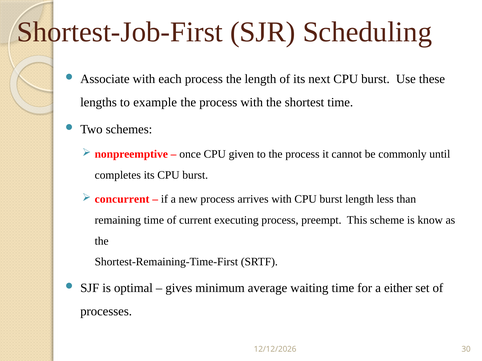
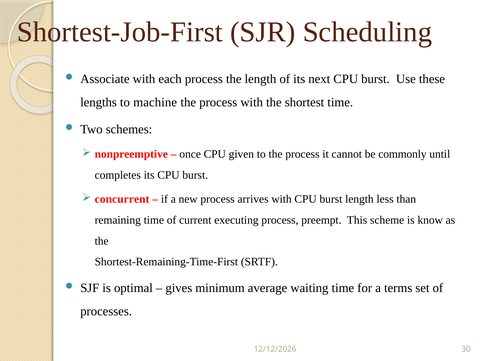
example: example -> machine (155, 103)
either: either -> terms (398, 288)
